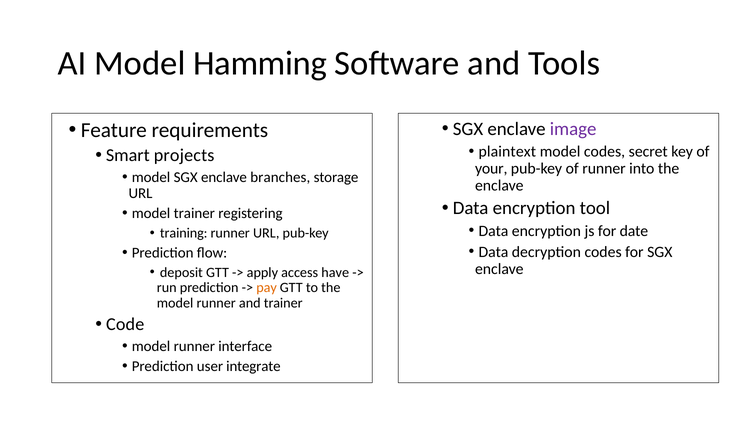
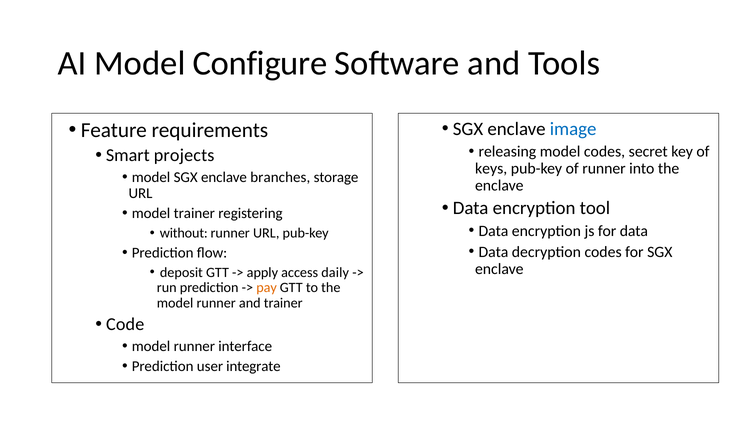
Hamming: Hamming -> Configure (260, 64)
image colour: purple -> blue (573, 129)
plaintext: plaintext -> releasing (507, 152)
your: your -> keys (491, 169)
for date: date -> data (634, 231)
training: training -> without (184, 233)
have: have -> daily (335, 273)
